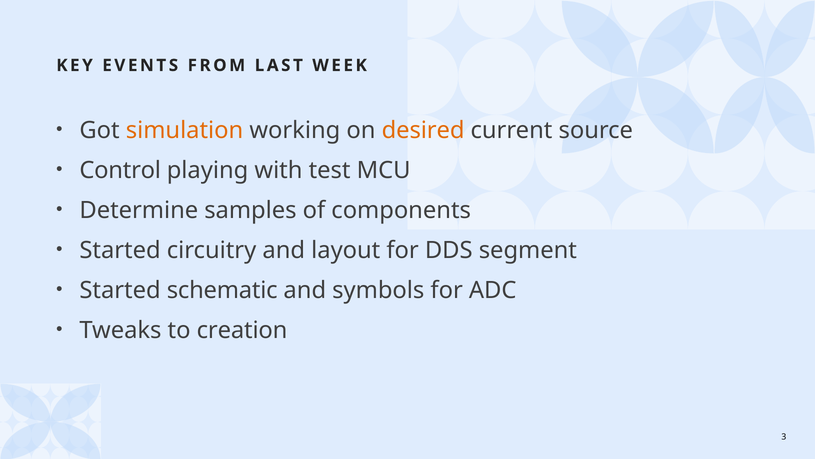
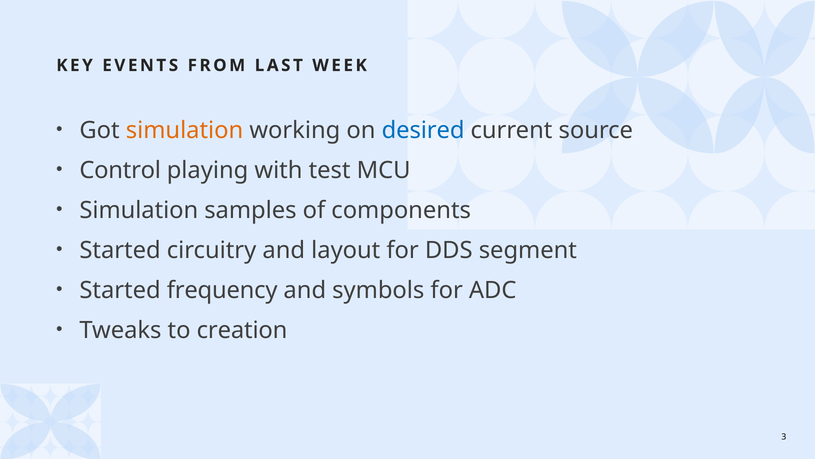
desired colour: orange -> blue (423, 130)
Determine: Determine -> Simulation (139, 210)
schematic: schematic -> frequency (222, 290)
